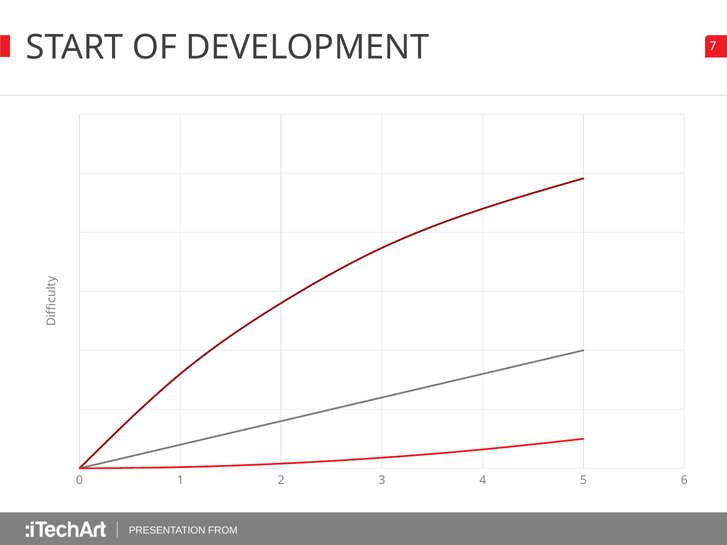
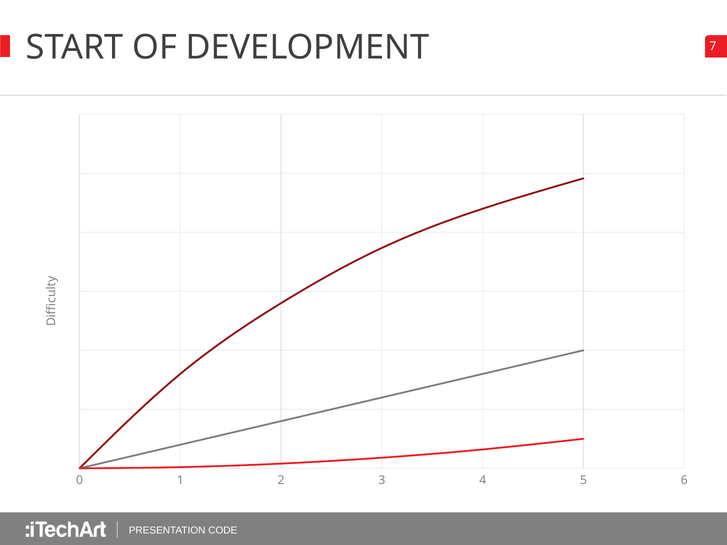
FROM: FROM -> CODE (223, 531)
